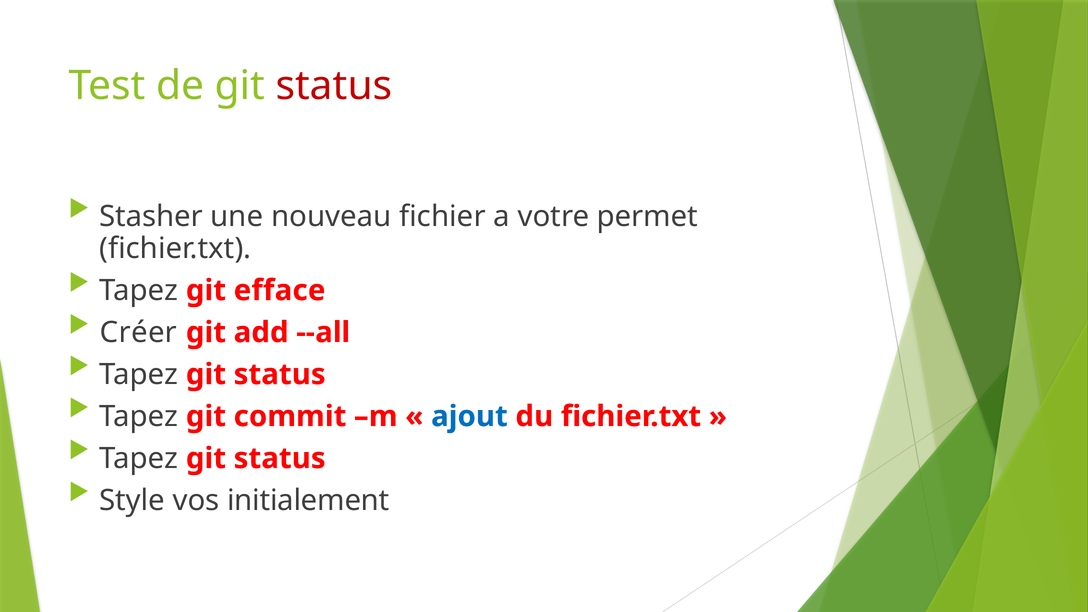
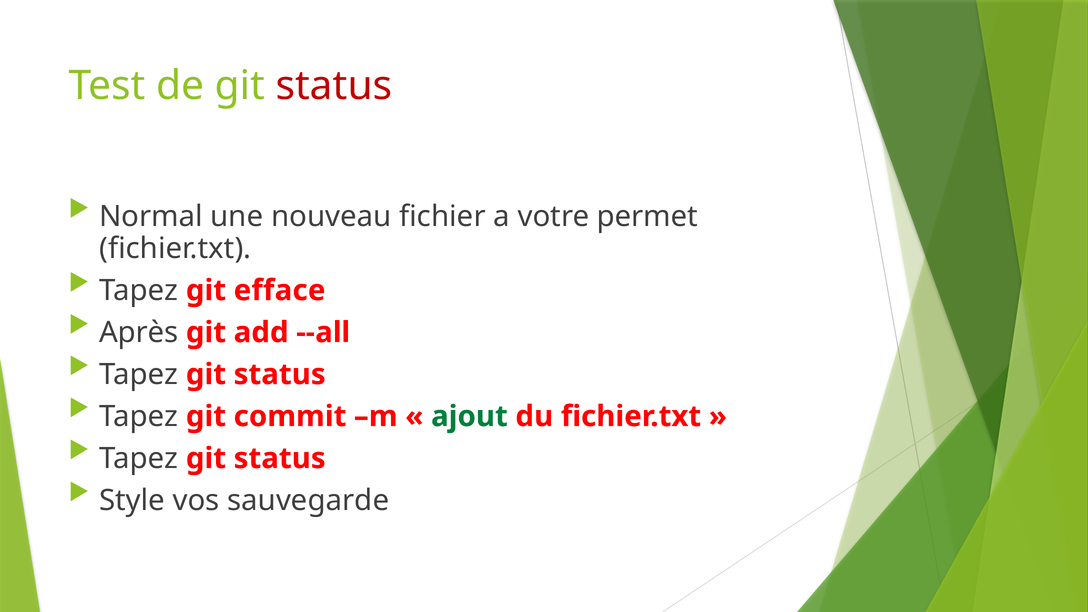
Stasher: Stasher -> Normal (151, 217)
Créer: Créer -> Après (139, 332)
ajout colour: blue -> green (469, 416)
initialement: initialement -> sauvegarde (308, 500)
